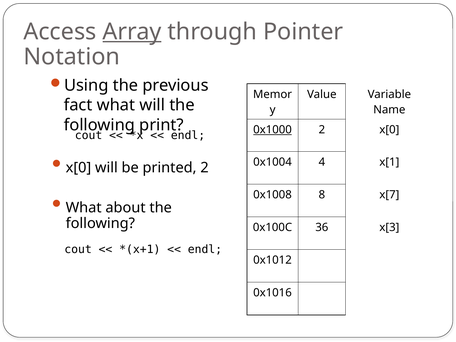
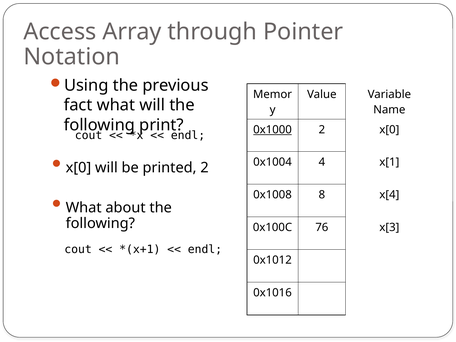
Array underline: present -> none (132, 32)
x[7: x[7 -> x[4 (389, 195)
36: 36 -> 76 (322, 228)
